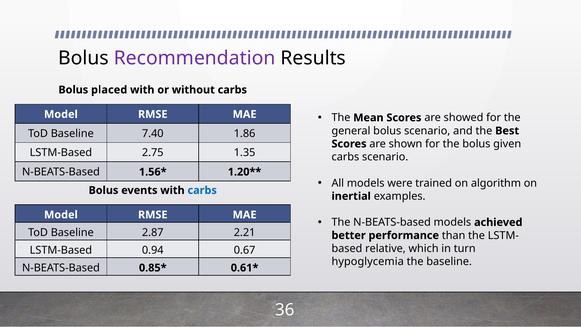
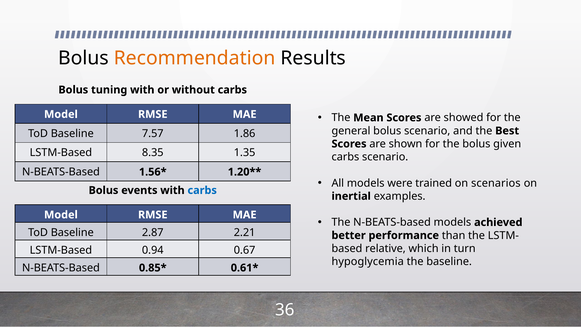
Recommendation colour: purple -> orange (195, 58)
placed: placed -> tuning (109, 90)
7.40: 7.40 -> 7.57 (153, 133)
2.75: 2.75 -> 8.35 (153, 153)
algorithm: algorithm -> scenarios (496, 183)
